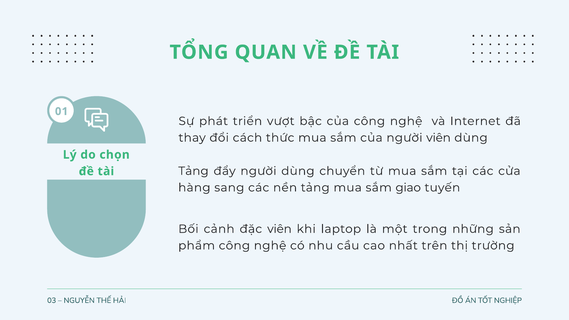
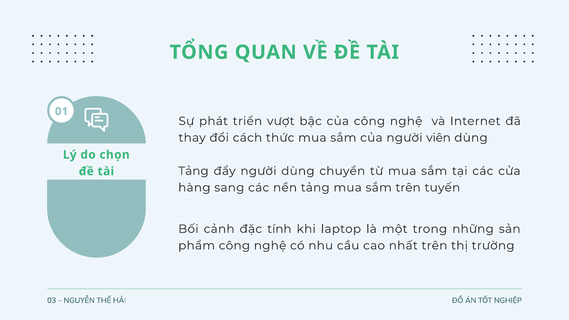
sắm giao: giao -> trên (408, 188)
đặc viên: viên -> tính (279, 229)
